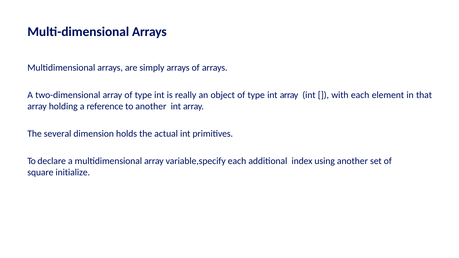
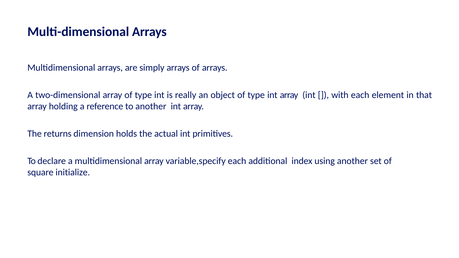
several: several -> returns (58, 134)
